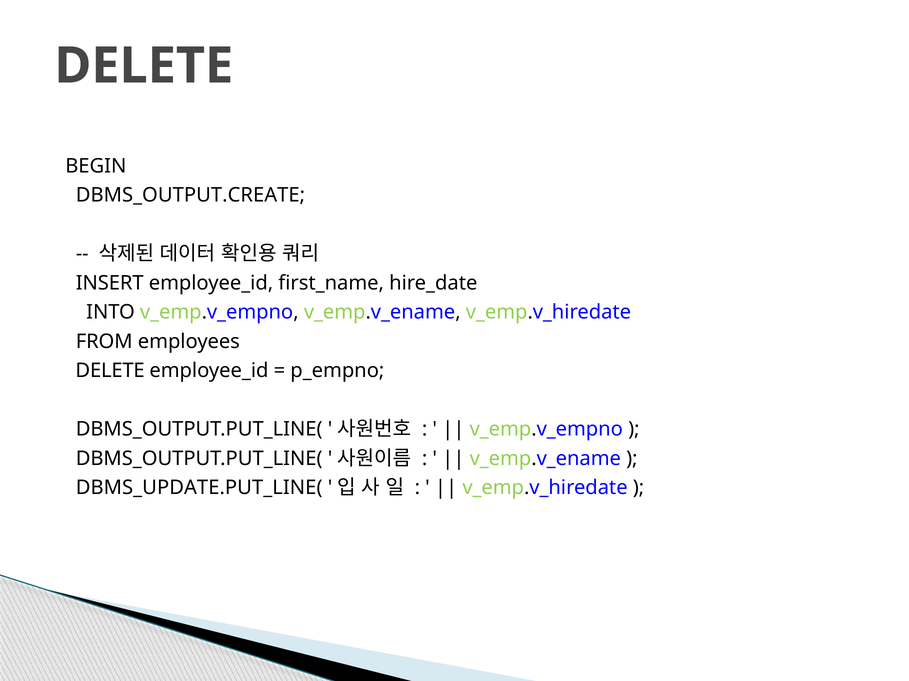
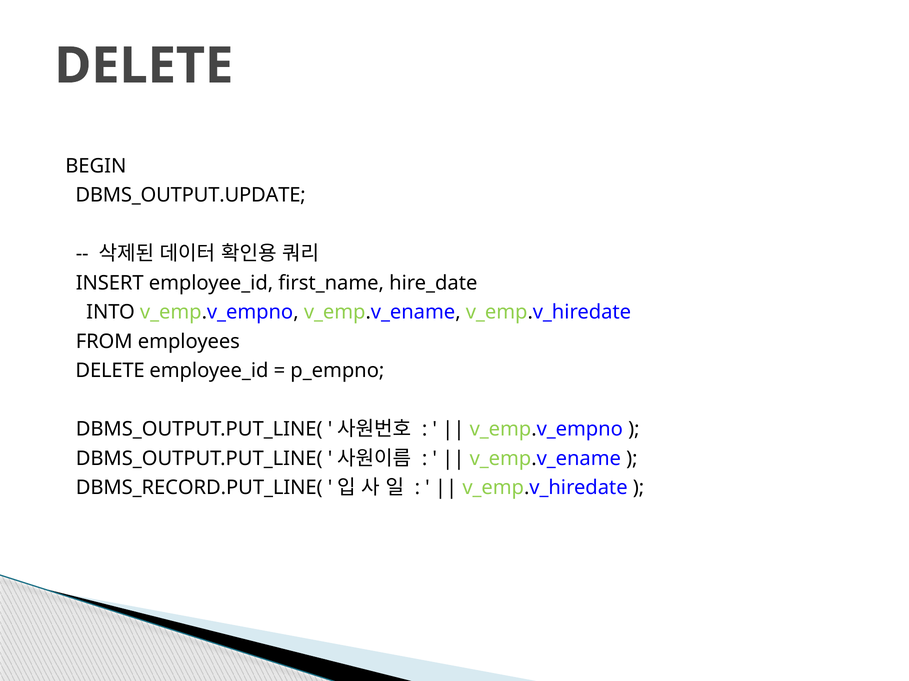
DBMS_OUTPUT.CREATE: DBMS_OUTPUT.CREATE -> DBMS_OUTPUT.UPDATE (191, 196)
DBMS_UPDATE.PUT_LINE(: DBMS_UPDATE.PUT_LINE( -> DBMS_RECORD.PUT_LINE( (199, 488)
